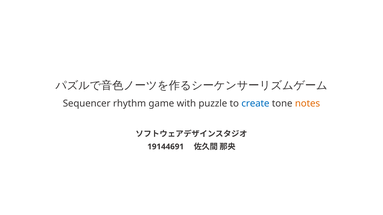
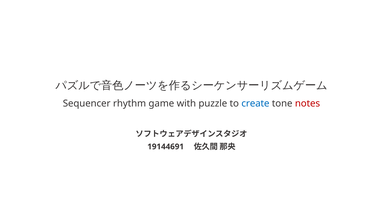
notes colour: orange -> red (308, 104)
